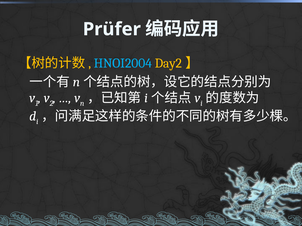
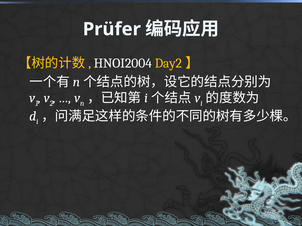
HNOI2004 colour: light blue -> white (123, 63)
